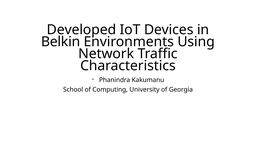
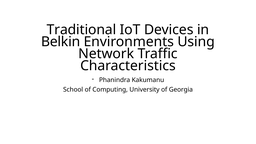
Developed: Developed -> Traditional (81, 30)
